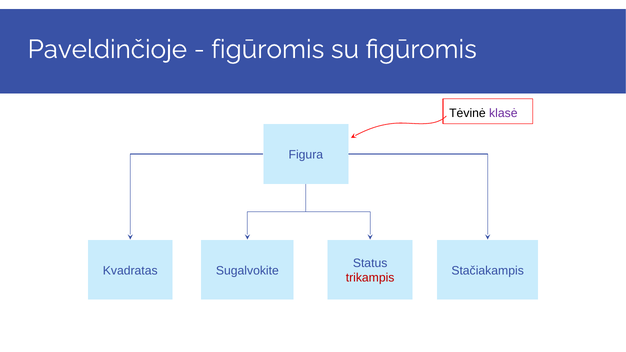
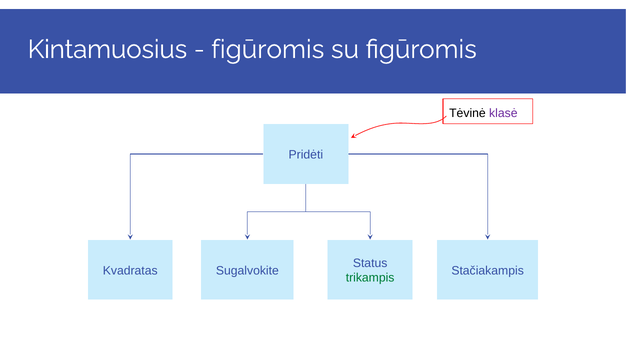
Paveldinčioje: Paveldinčioje -> Kintamuosius (107, 49)
Figura: Figura -> Pridėti (306, 155)
trikampis colour: red -> green (370, 278)
